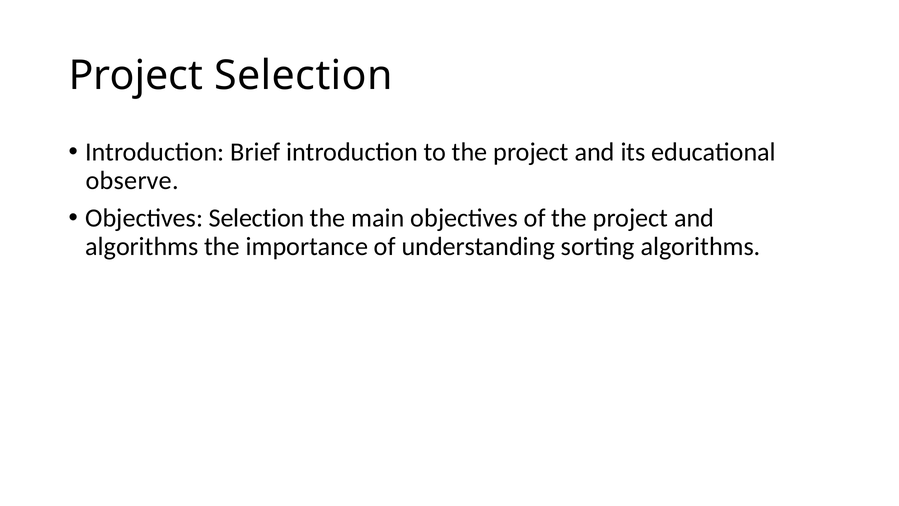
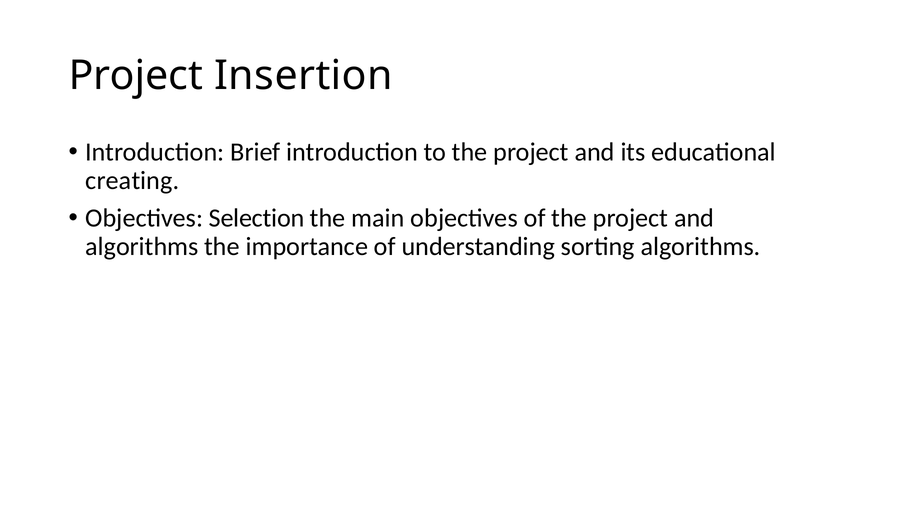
Project Selection: Selection -> Insertion (303, 76)
observe: observe -> creating (132, 180)
